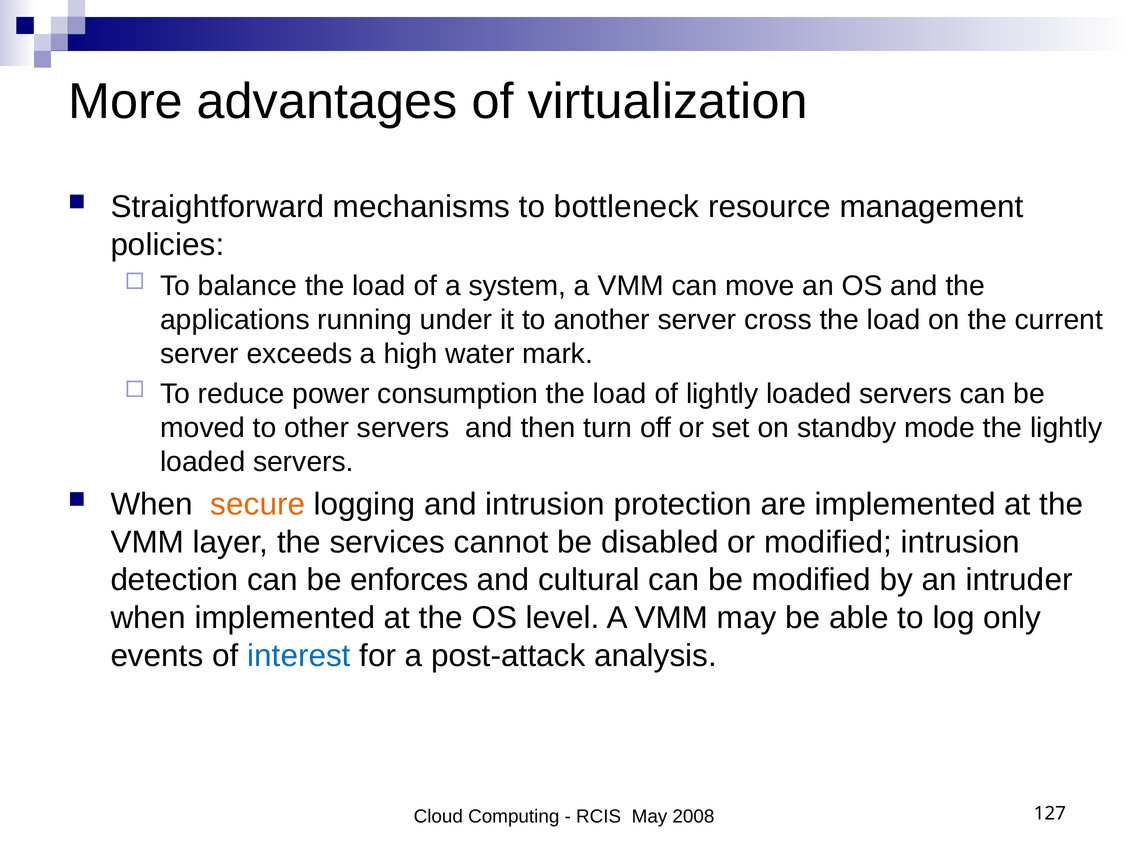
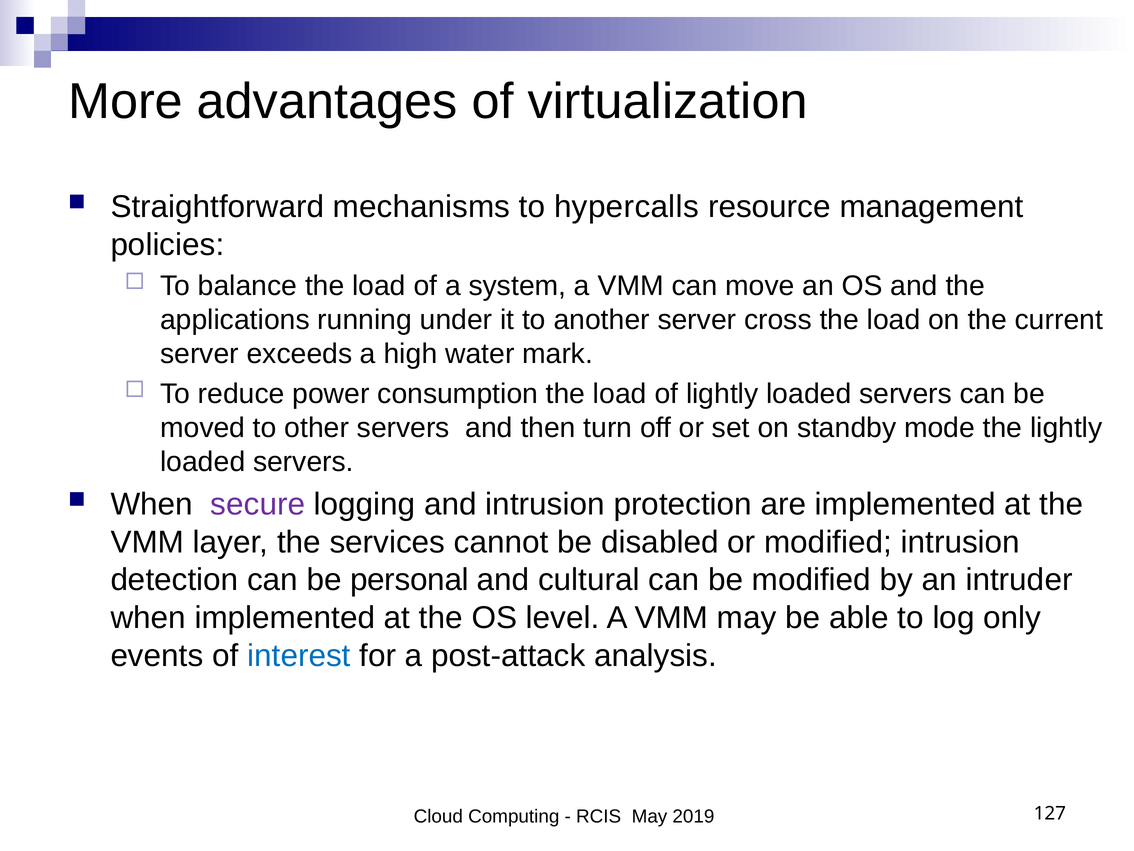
bottleneck: bottleneck -> hypercalls (627, 207)
secure colour: orange -> purple (258, 504)
enforces: enforces -> personal (409, 580)
2008: 2008 -> 2019 (693, 816)
